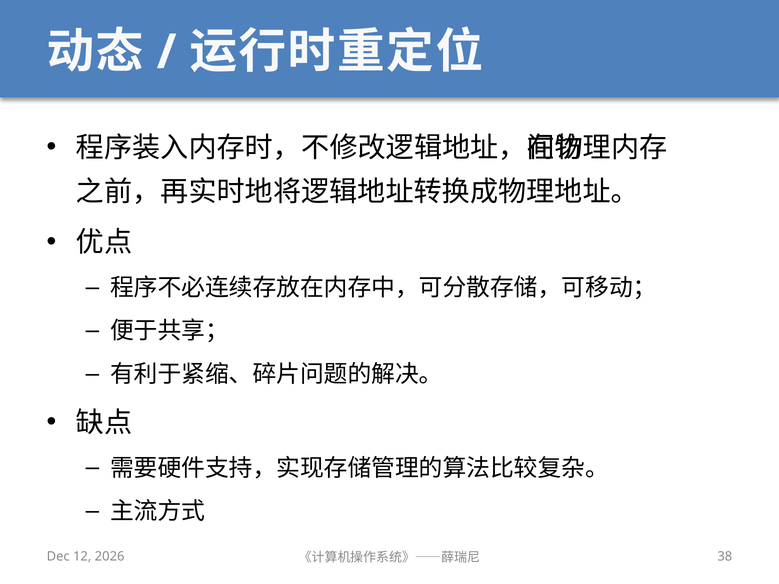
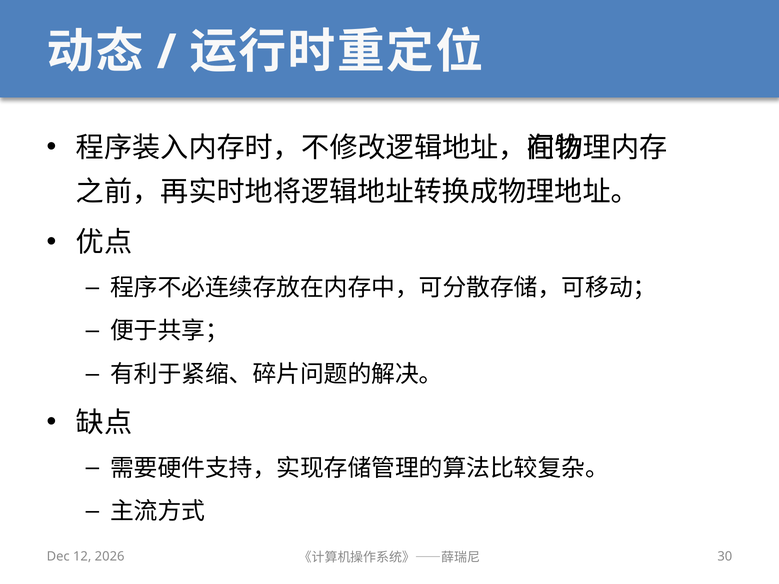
38: 38 -> 30 (725, 557)
